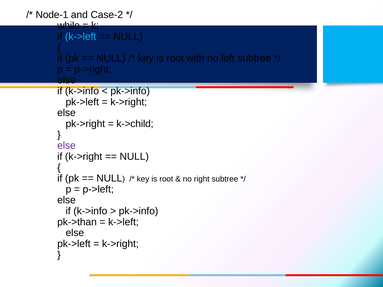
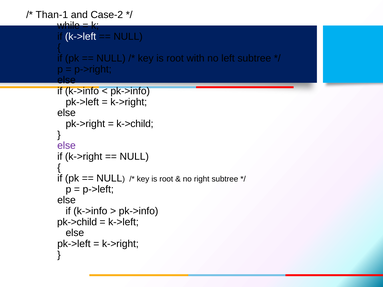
Node-1: Node-1 -> Than-1 (52, 15)
k->left colour: light blue -> white (81, 37)
pk->than: pk->than -> pk->child (77, 222)
